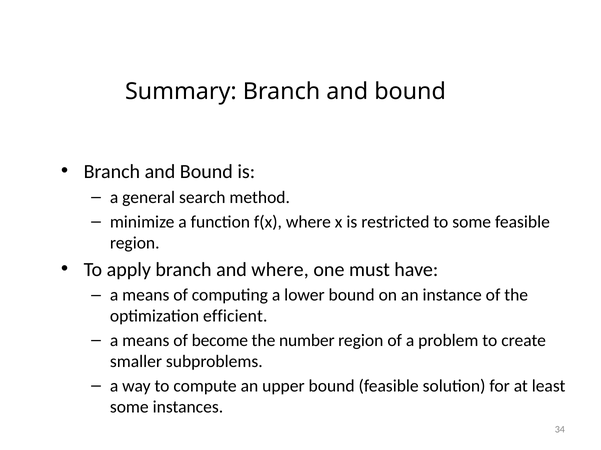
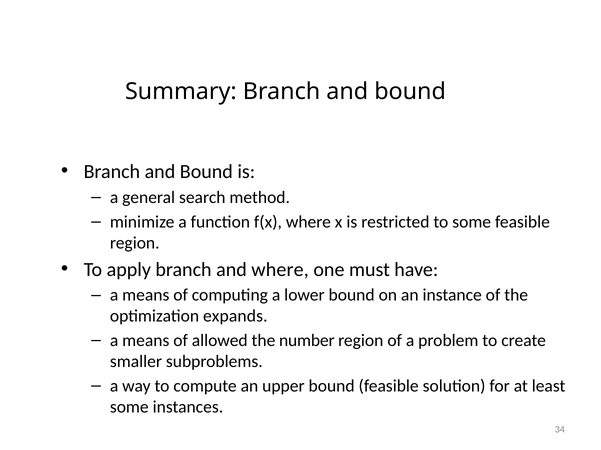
efficient: efficient -> expands (235, 317)
become: become -> allowed (220, 341)
